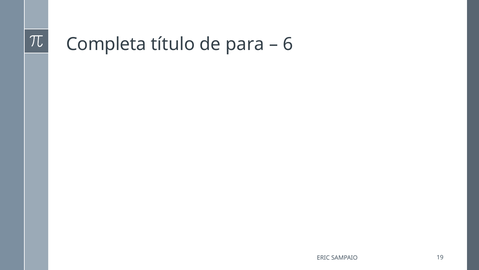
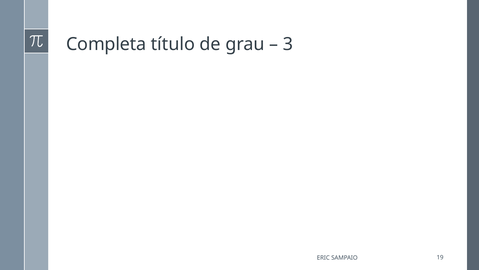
para: para -> grau (245, 44)
6: 6 -> 3 (288, 44)
